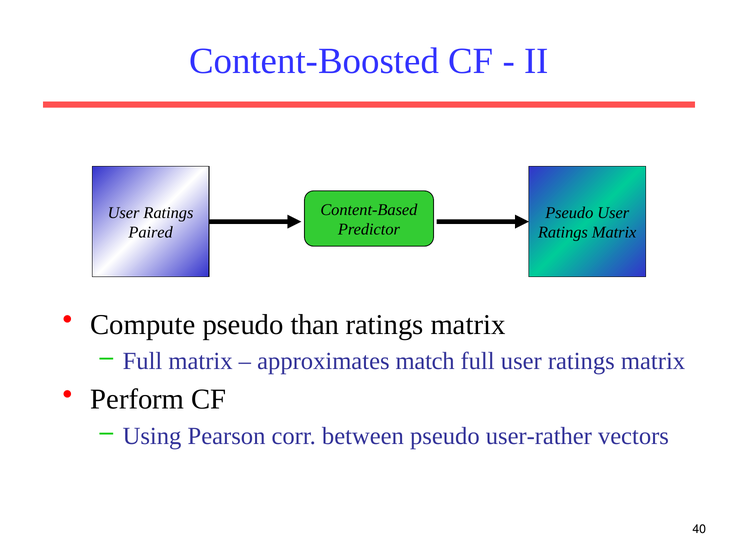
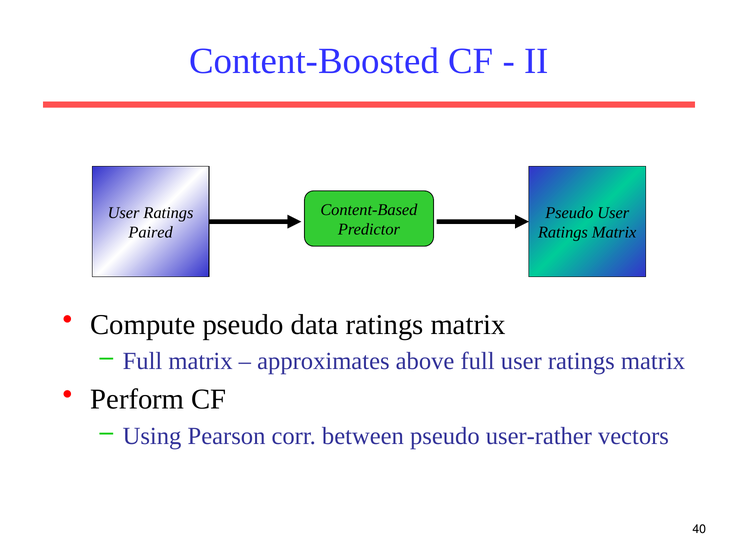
than: than -> data (315, 324)
match: match -> above (425, 361)
